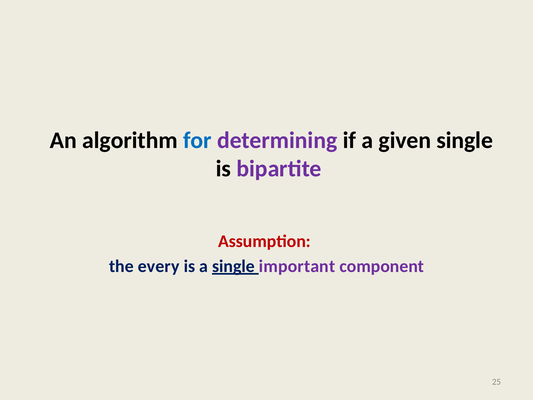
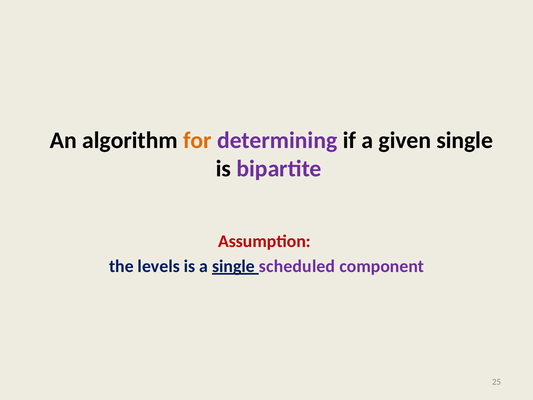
for colour: blue -> orange (197, 140)
every: every -> levels (159, 266)
important: important -> scheduled (297, 266)
